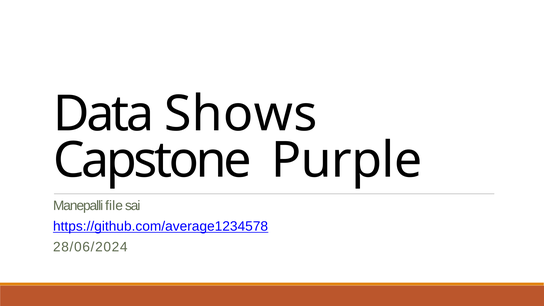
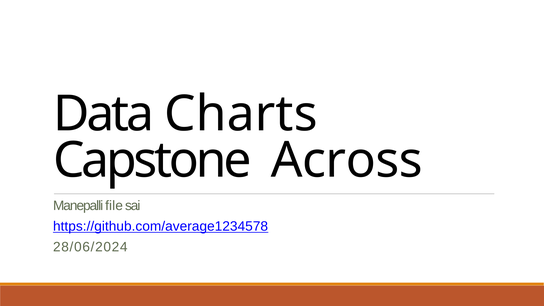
Shows: Shows -> Charts (241, 114)
Purple: Purple -> Across (347, 160)
